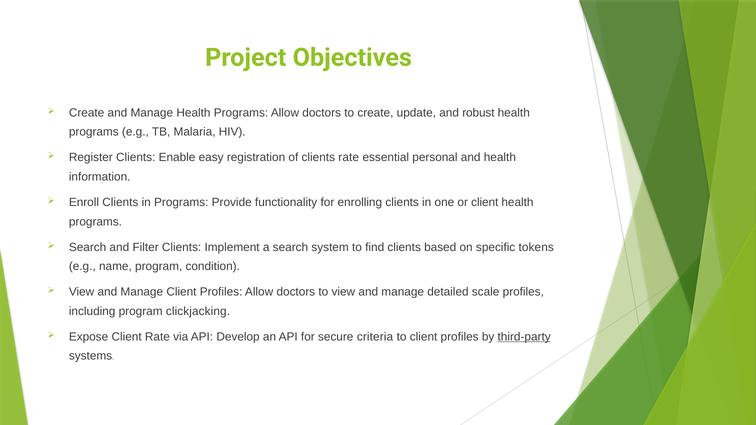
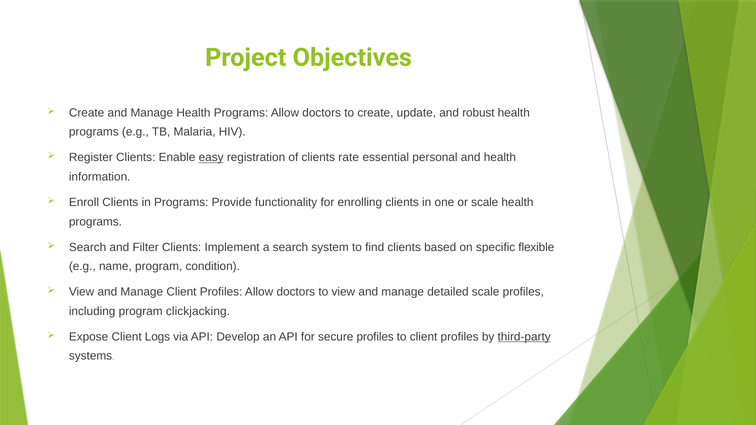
easy underline: none -> present (211, 158)
or client: client -> scale (485, 202)
tokens: tokens -> flexible (536, 247)
Client Rate: Rate -> Logs (157, 337)
secure criteria: criteria -> profiles (375, 337)
